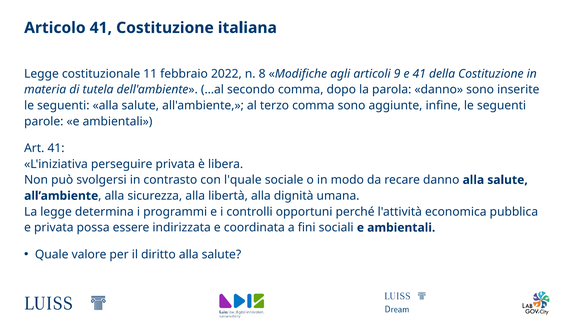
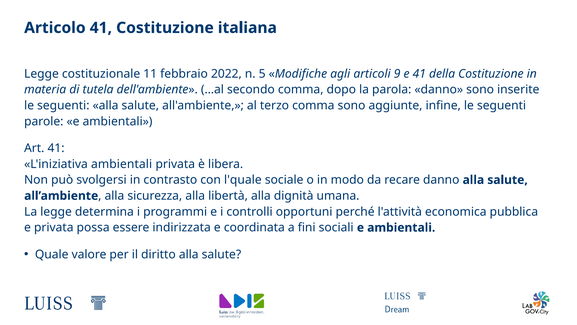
8: 8 -> 5 (262, 74)
L'iniziativa perseguire: perseguire -> ambientali (122, 164)
